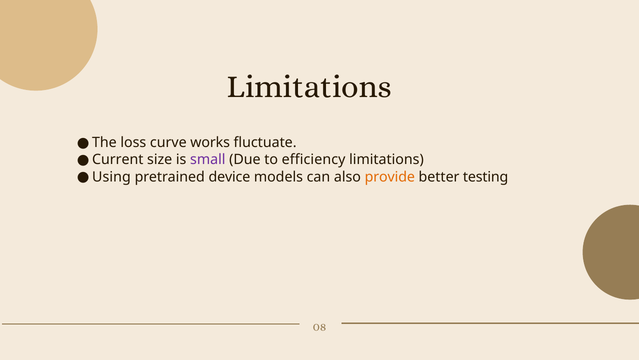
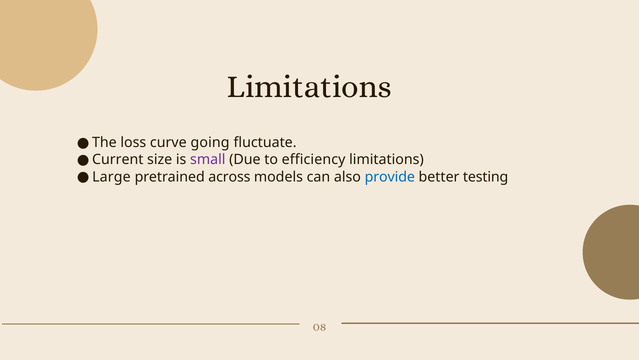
works: works -> going (210, 142)
Using: Using -> Large (111, 177)
device: device -> across (229, 177)
provide colour: orange -> blue (390, 177)
